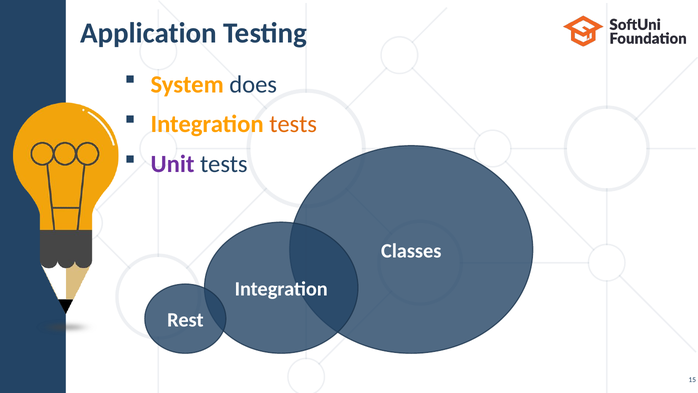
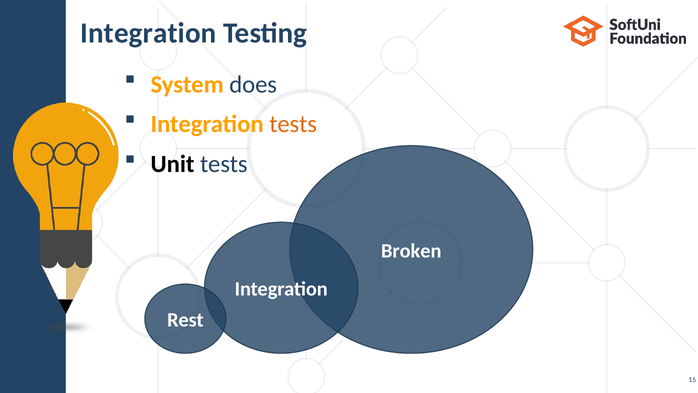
Application: Application -> Integration (148, 33)
Unit colour: purple -> black (173, 164)
Classes: Classes -> Broken (411, 251)
